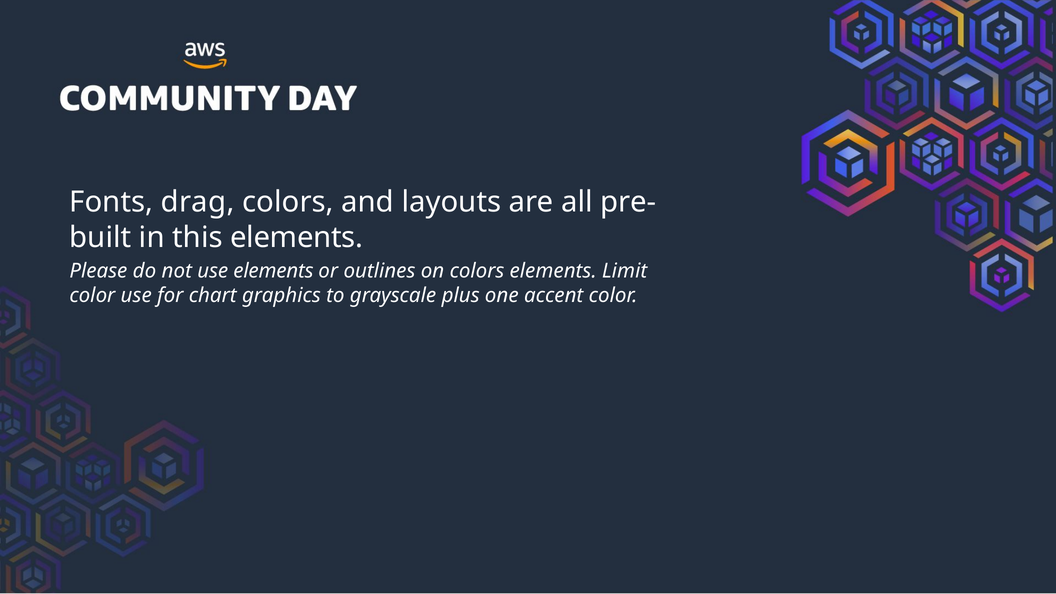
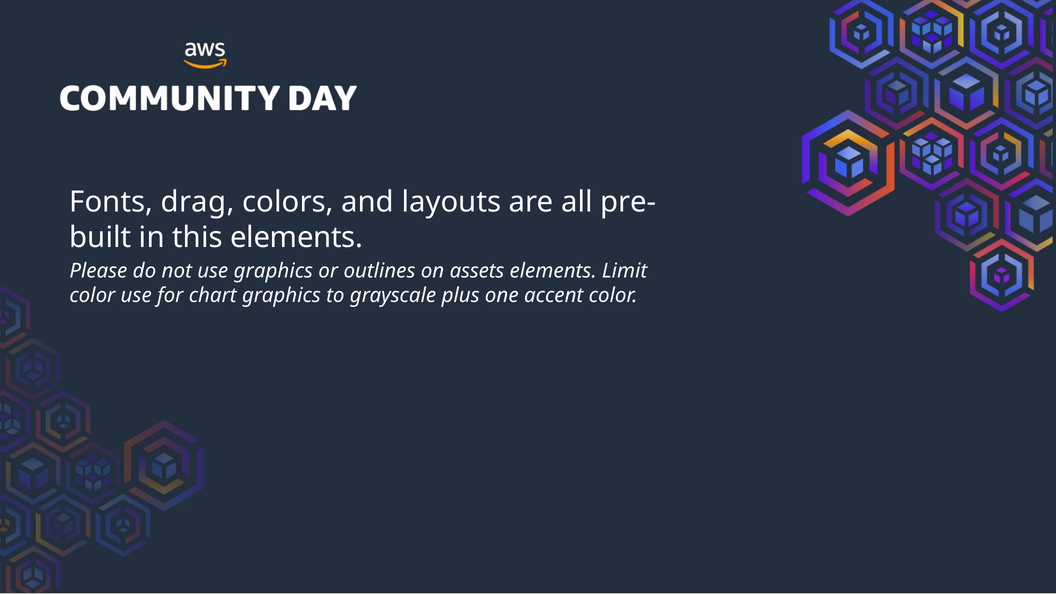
use elements: elements -> graphics (273, 271)
on colors: colors -> assets (477, 271)
